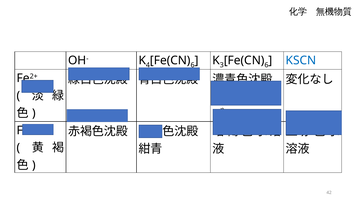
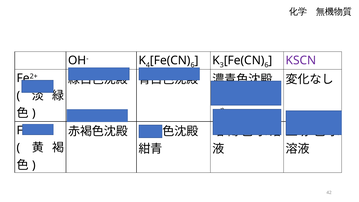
KSCN colour: blue -> purple (301, 60)
